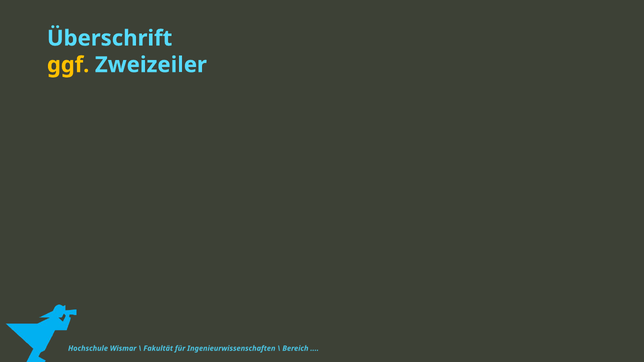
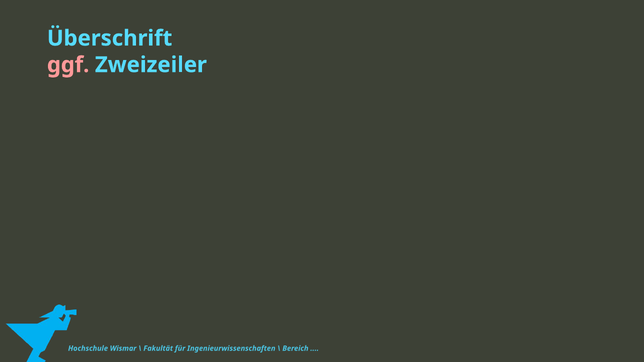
ggf colour: yellow -> pink (68, 65)
